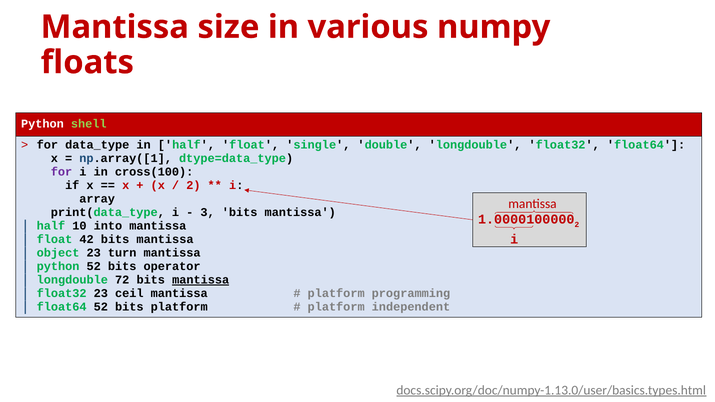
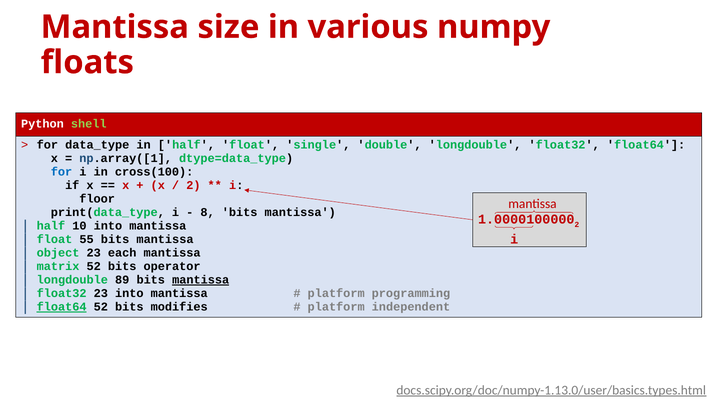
for colour: purple -> blue (62, 172)
array: array -> floor (97, 199)
3: 3 -> 8 (208, 212)
42: 42 -> 55 (87, 239)
turn: turn -> each (122, 253)
python: python -> matrix (58, 266)
72: 72 -> 89 (122, 280)
23 ceil: ceil -> into (129, 293)
float64 underline: none -> present (62, 307)
bits platform: platform -> modifies (179, 307)
